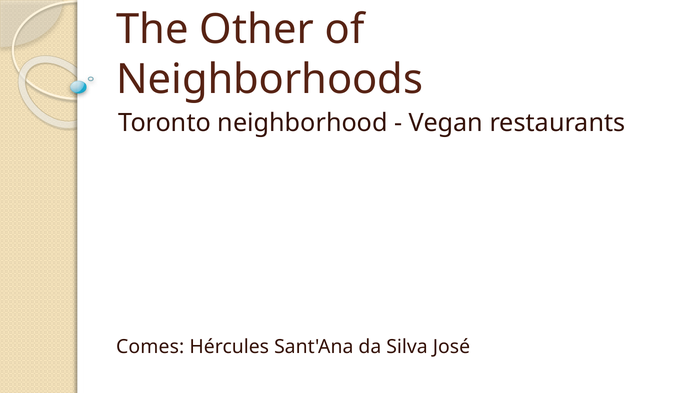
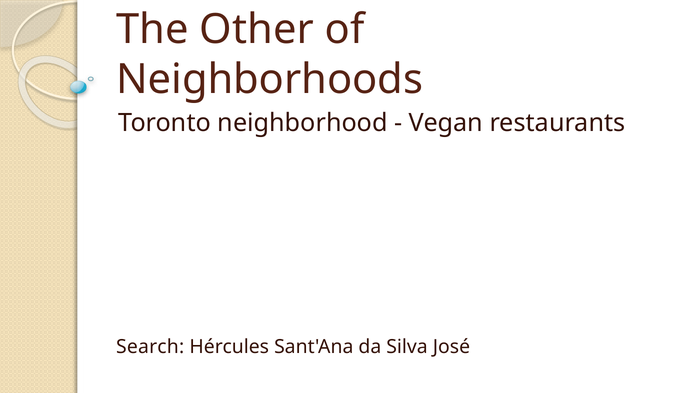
Comes: Comes -> Search (150, 347)
